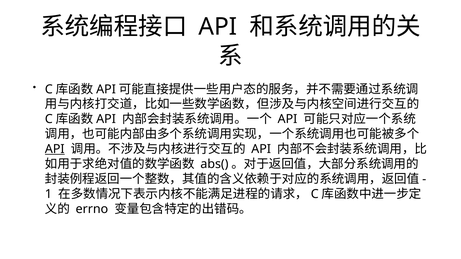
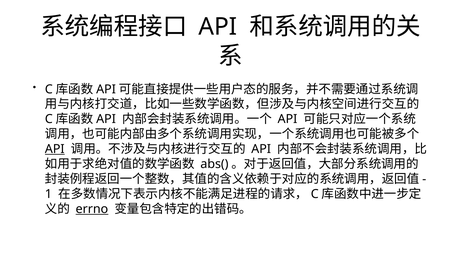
errno underline: none -> present (92, 209)
